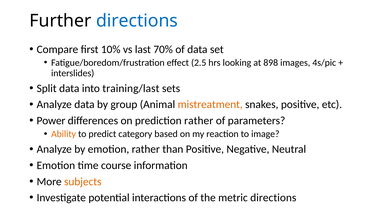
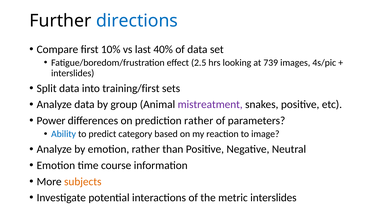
70%: 70% -> 40% (163, 49)
898: 898 -> 739 (271, 63)
training/last: training/last -> training/first (131, 88)
mistreatment colour: orange -> purple (210, 105)
Ability colour: orange -> blue (64, 134)
metric directions: directions -> interslides (273, 198)
